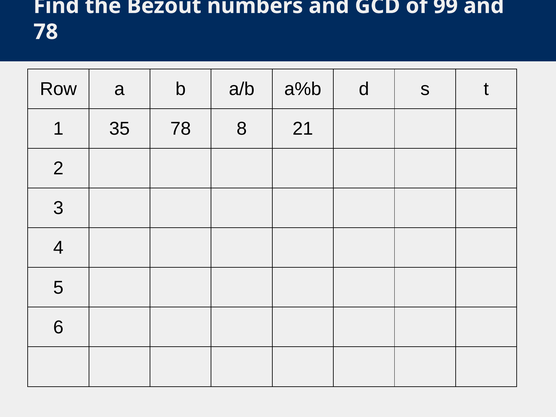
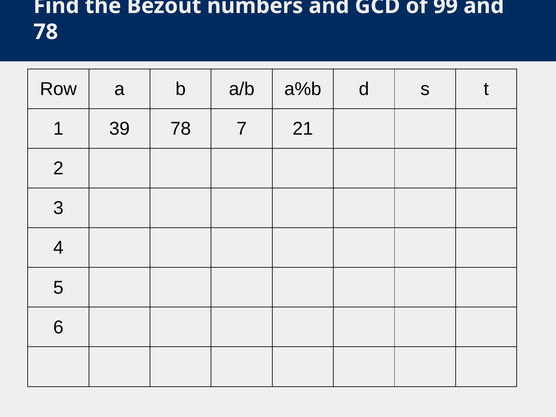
35: 35 -> 39 (119, 129)
8: 8 -> 7 (242, 129)
